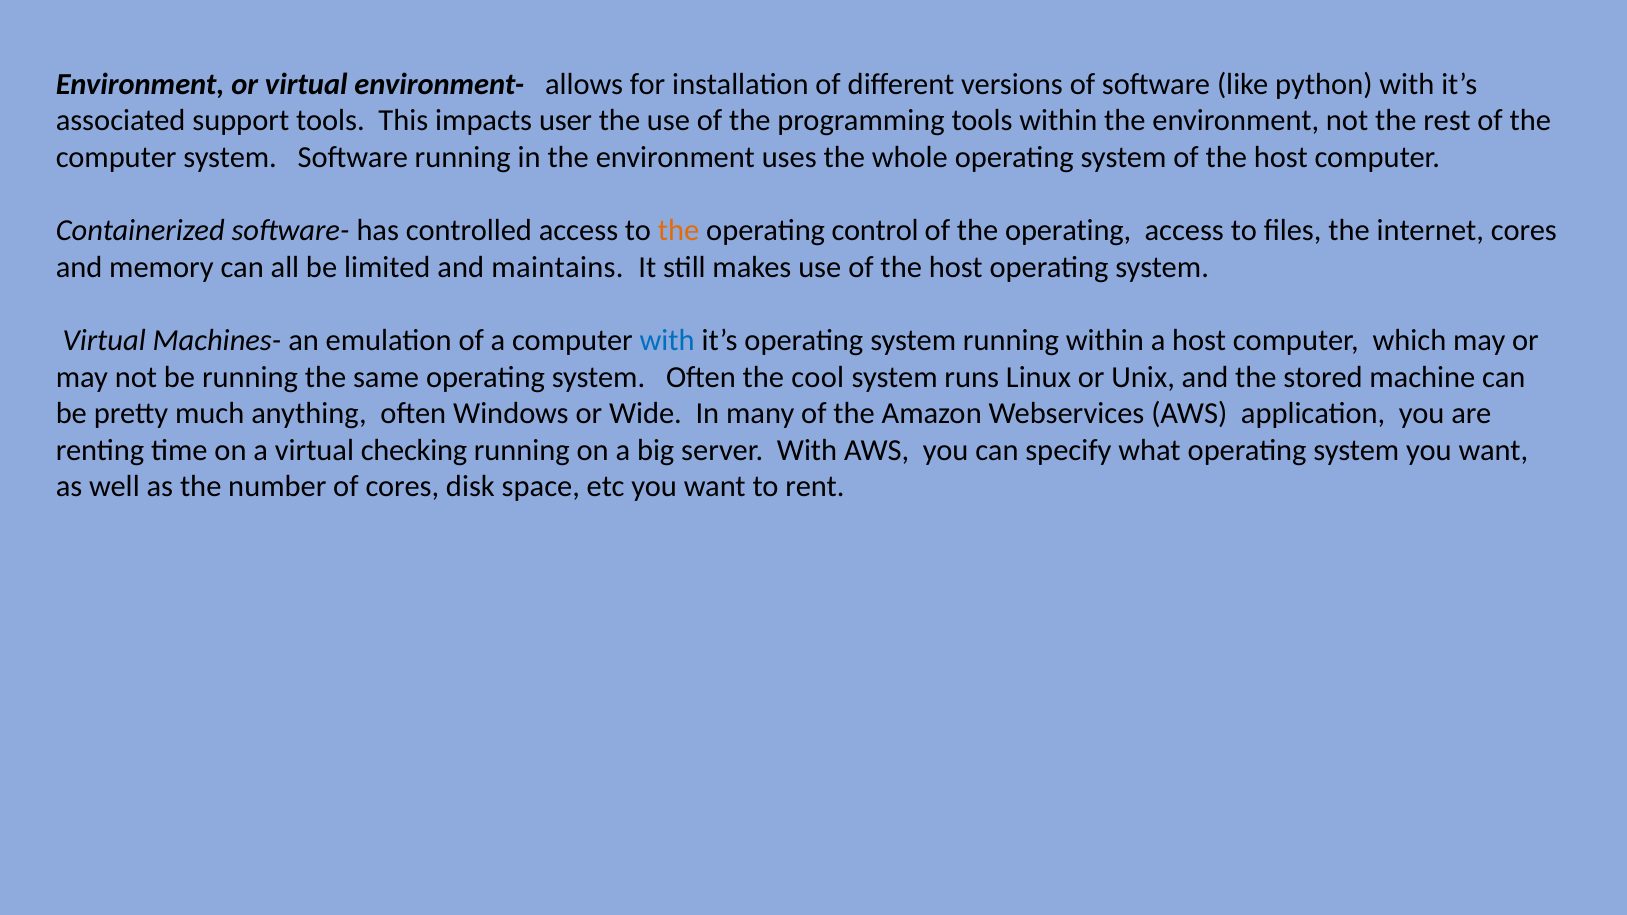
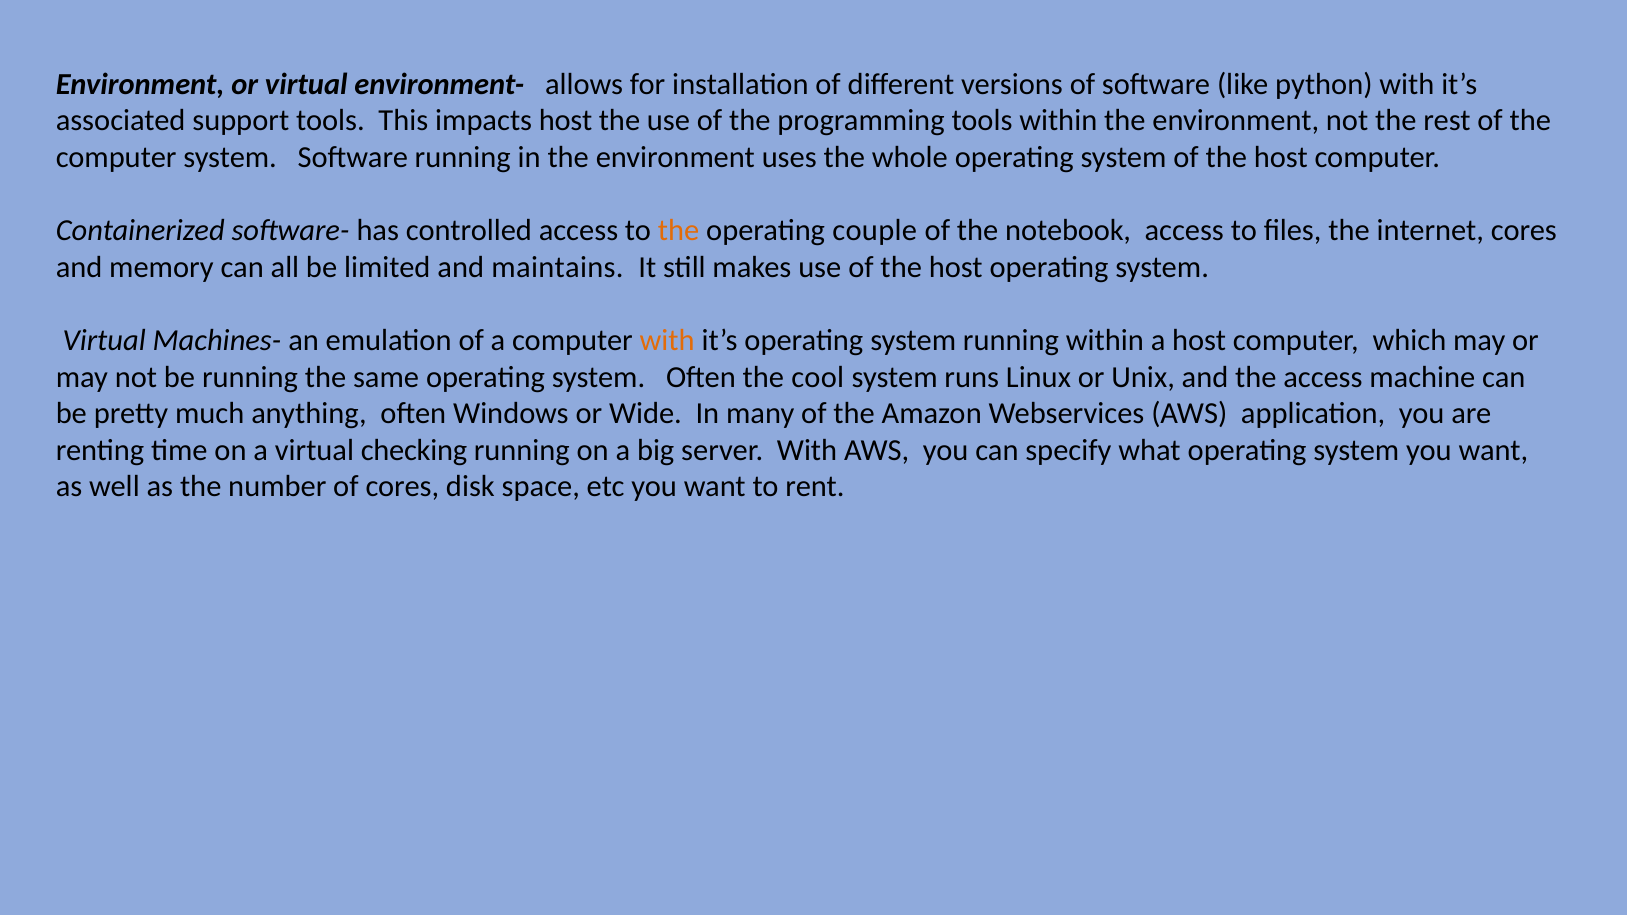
impacts user: user -> host (566, 121)
control: control -> couple (875, 231)
of the operating: operating -> notebook (1068, 231)
with colour: blue -> orange (667, 341)
the stored: stored -> access (1323, 377)
